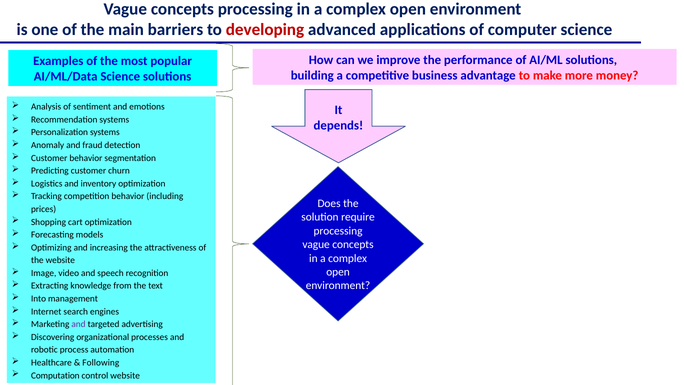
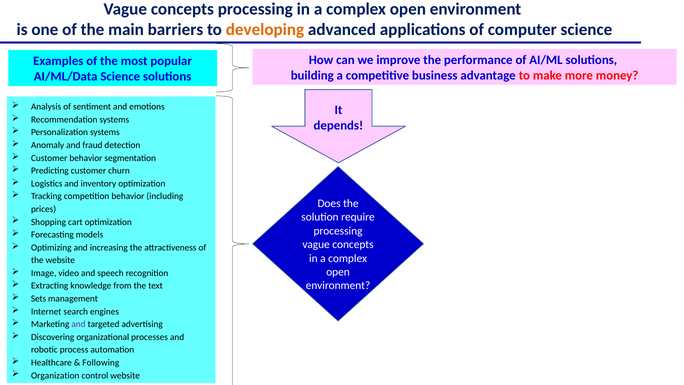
developing colour: red -> orange (265, 29)
Into: Into -> Sets (39, 299)
Computation: Computation -> Organization (55, 375)
